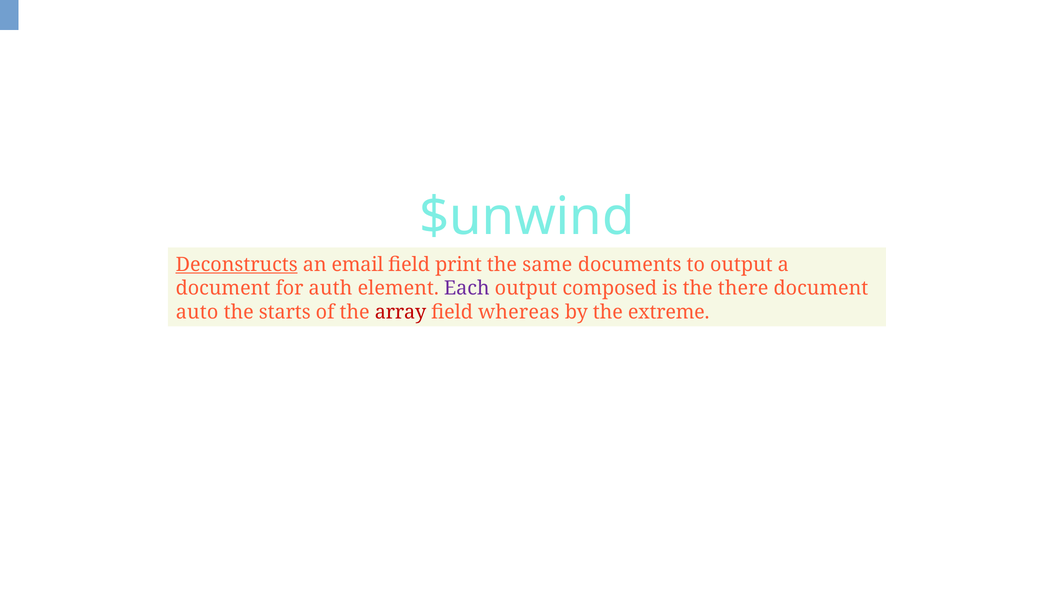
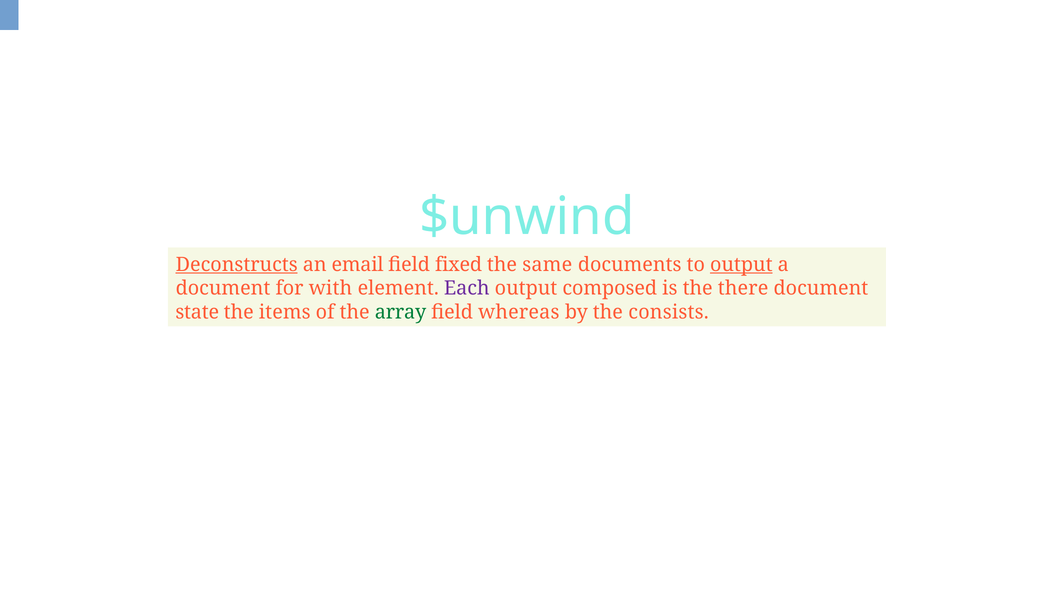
print: print -> fixed (459, 265)
output underline: none -> present (741, 265)
auth: auth -> with (330, 288)
auto: auto -> state (197, 312)
starts: starts -> items (285, 312)
array colour: red -> green (401, 312)
extreme: extreme -> consists (669, 312)
